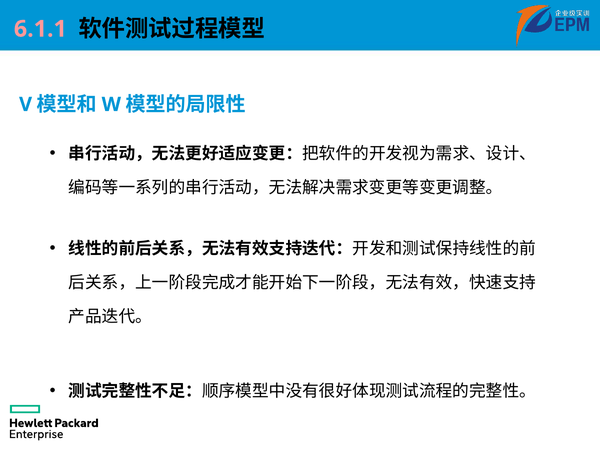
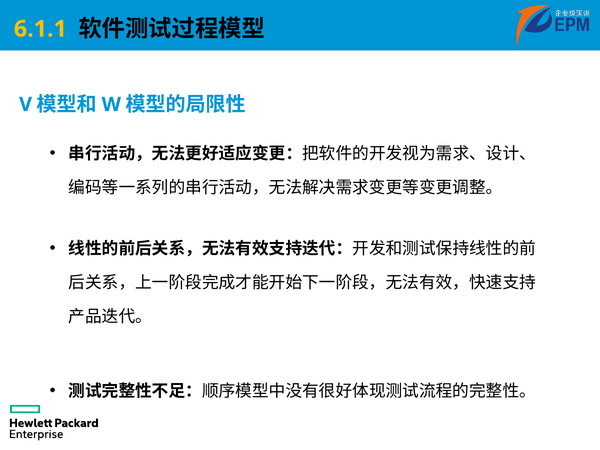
6.1.1 colour: pink -> yellow (40, 29)
